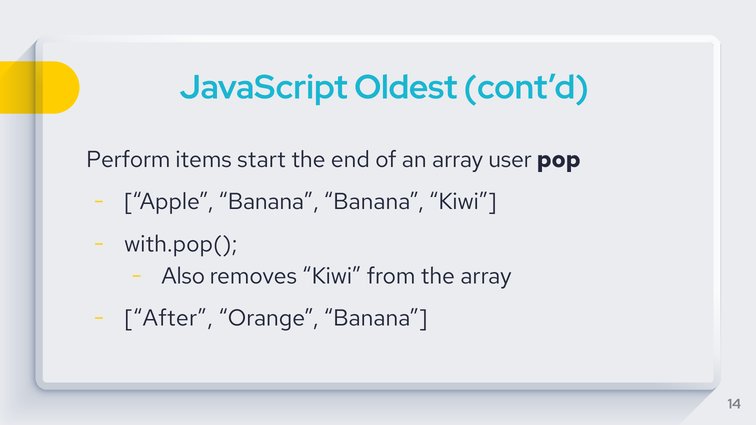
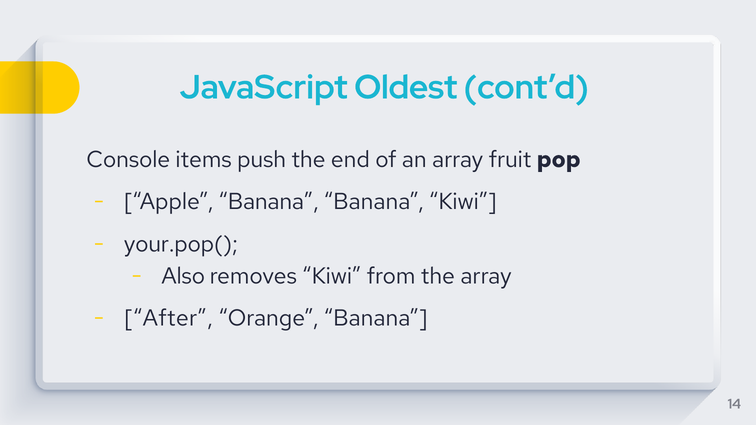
Perform: Perform -> Console (128, 160)
start: start -> push (262, 160)
user: user -> fruit (510, 160)
with.pop(: with.pop( -> your.pop( (181, 244)
